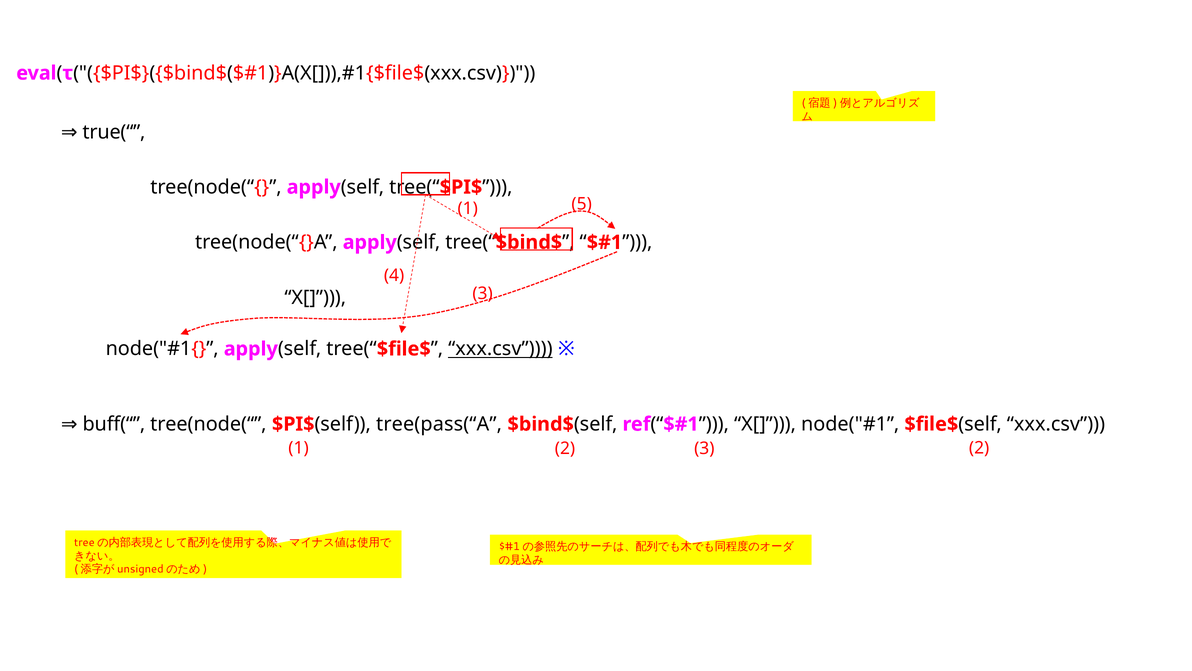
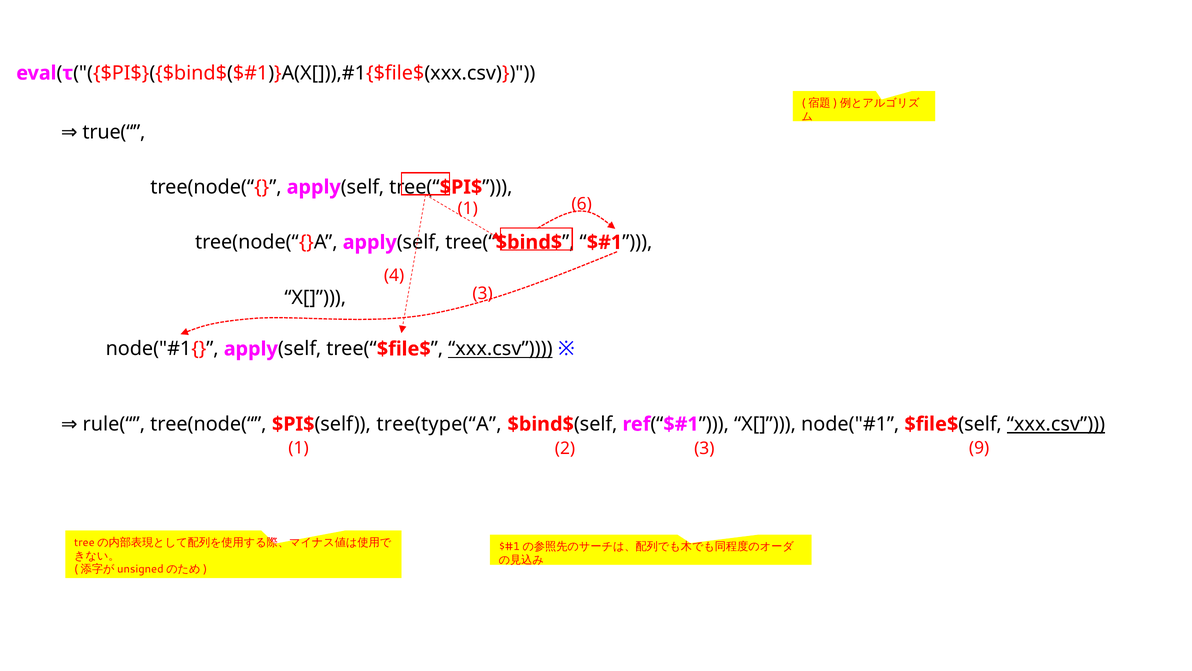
5: 5 -> 6 (582, 204)
buff(“: buff(“ -> rule(“ (114, 424)
tree(pass(“A: tree(pass(“A -> tree(type(“A (439, 424)
xxx.csv underline: none -> present (1056, 424)
1 2: 2 -> 9 (979, 448)
